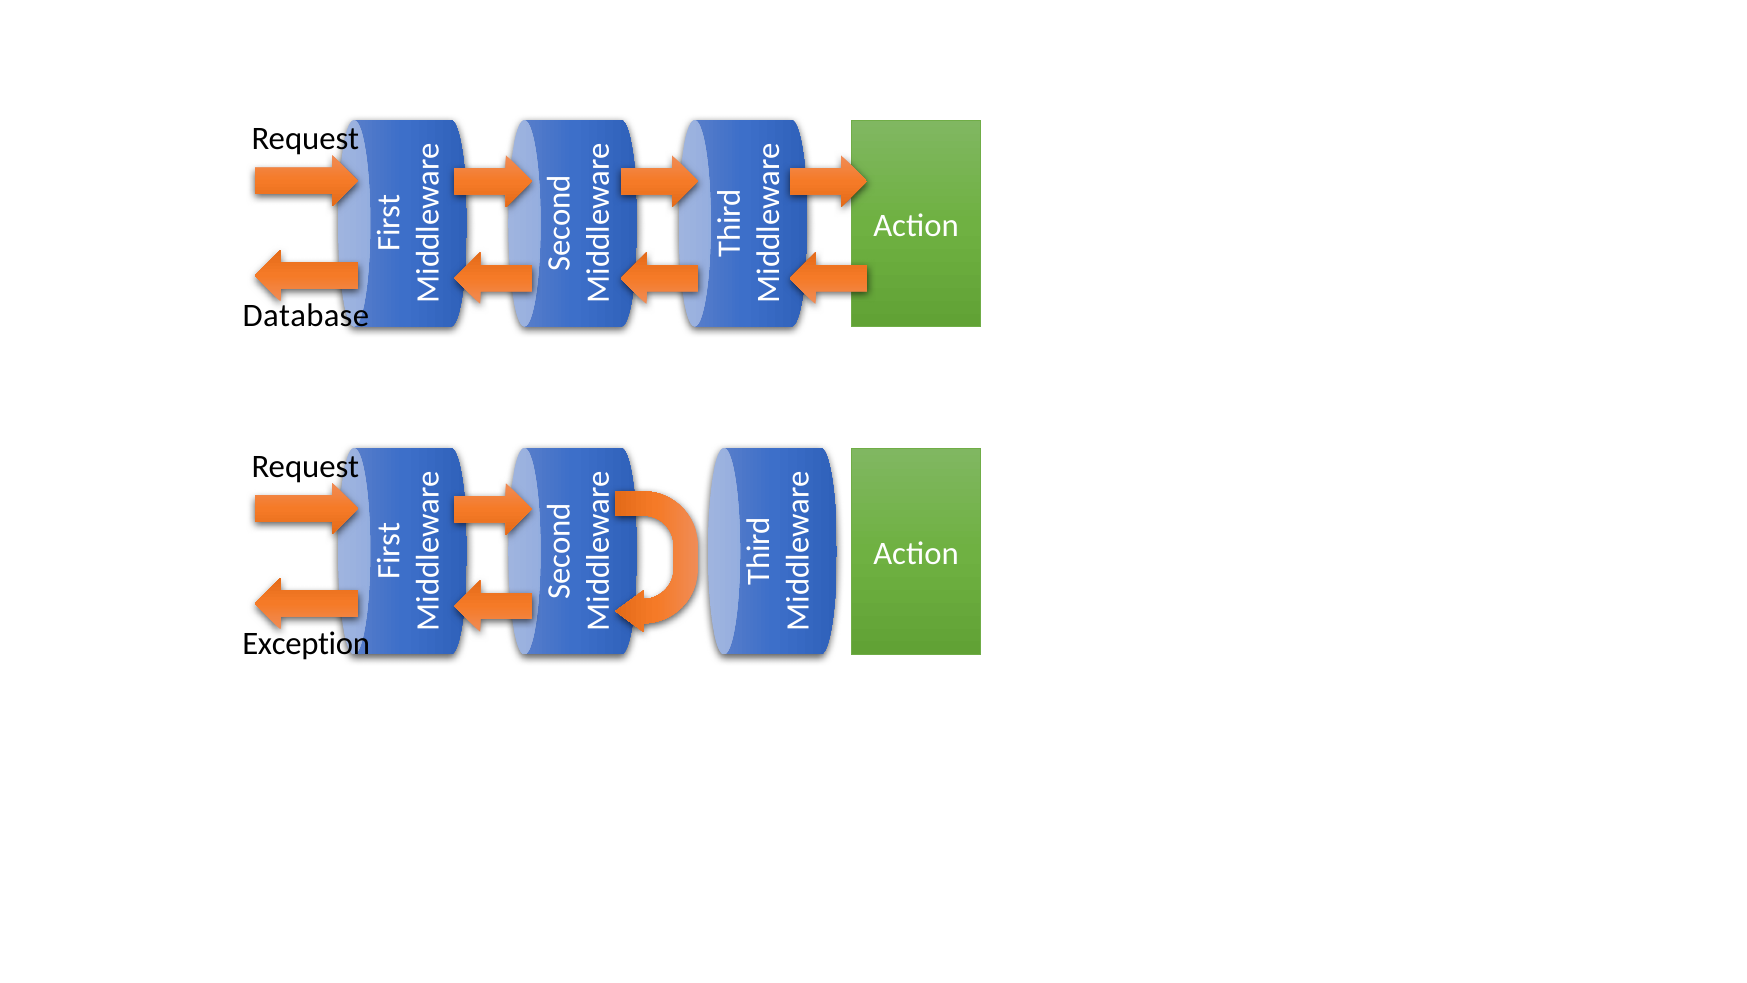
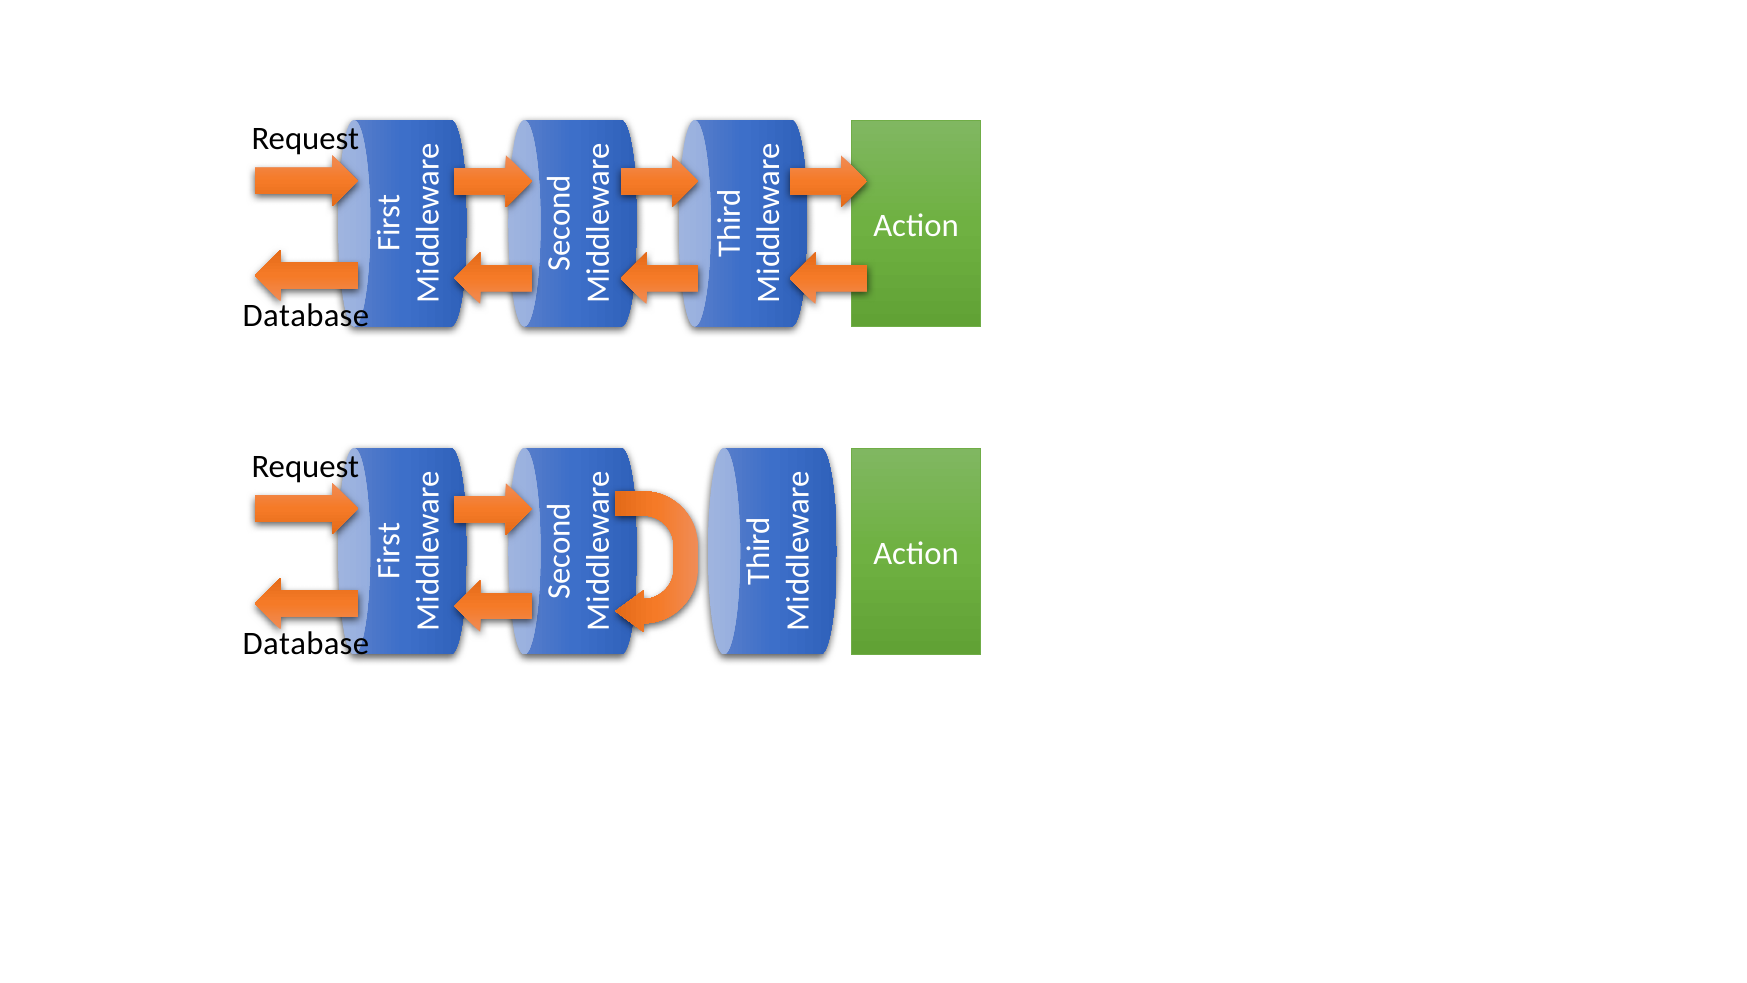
Exception: Exception -> Database (306, 644)
